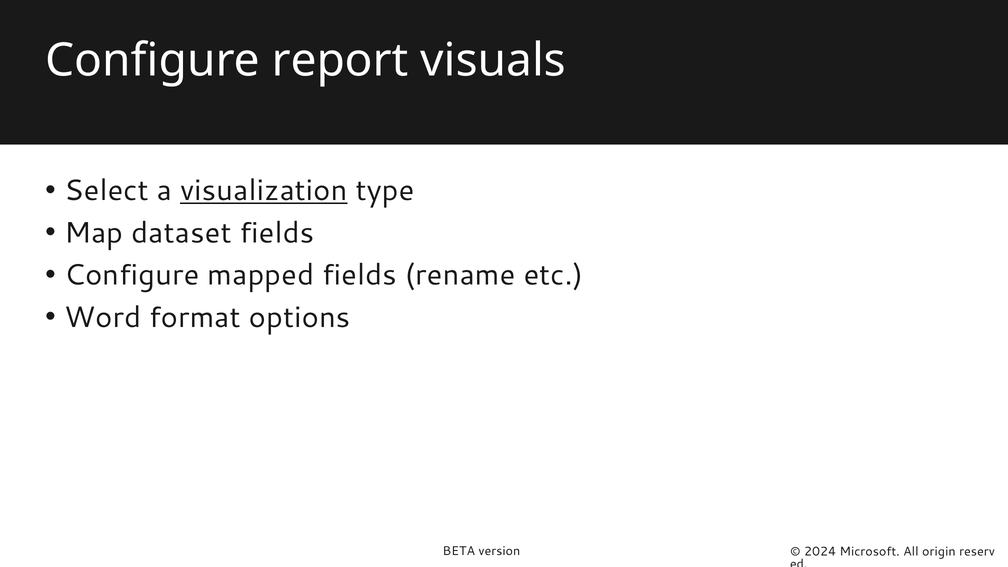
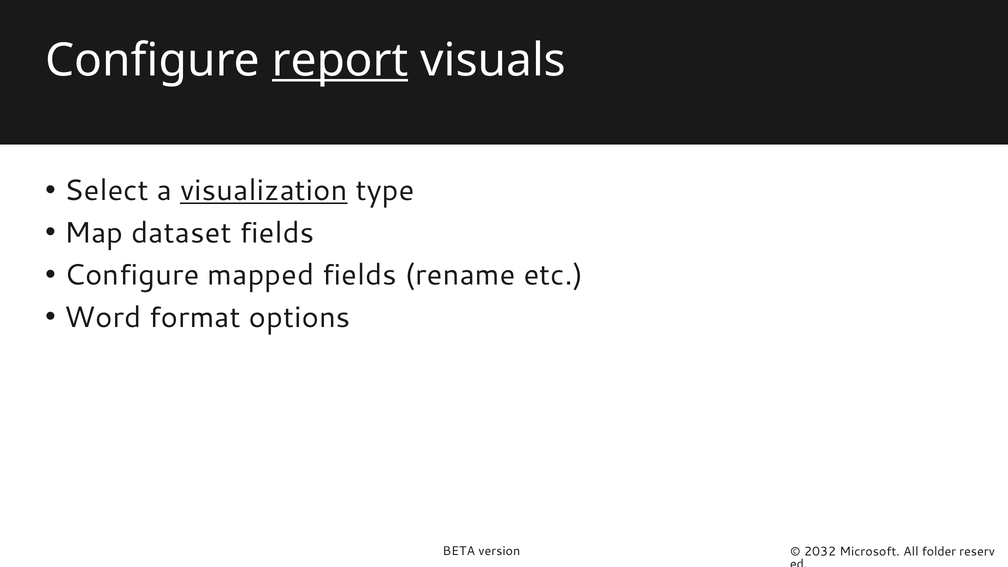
report underline: none -> present (340, 60)
2024: 2024 -> 2032 (820, 551)
origin: origin -> folder (939, 551)
